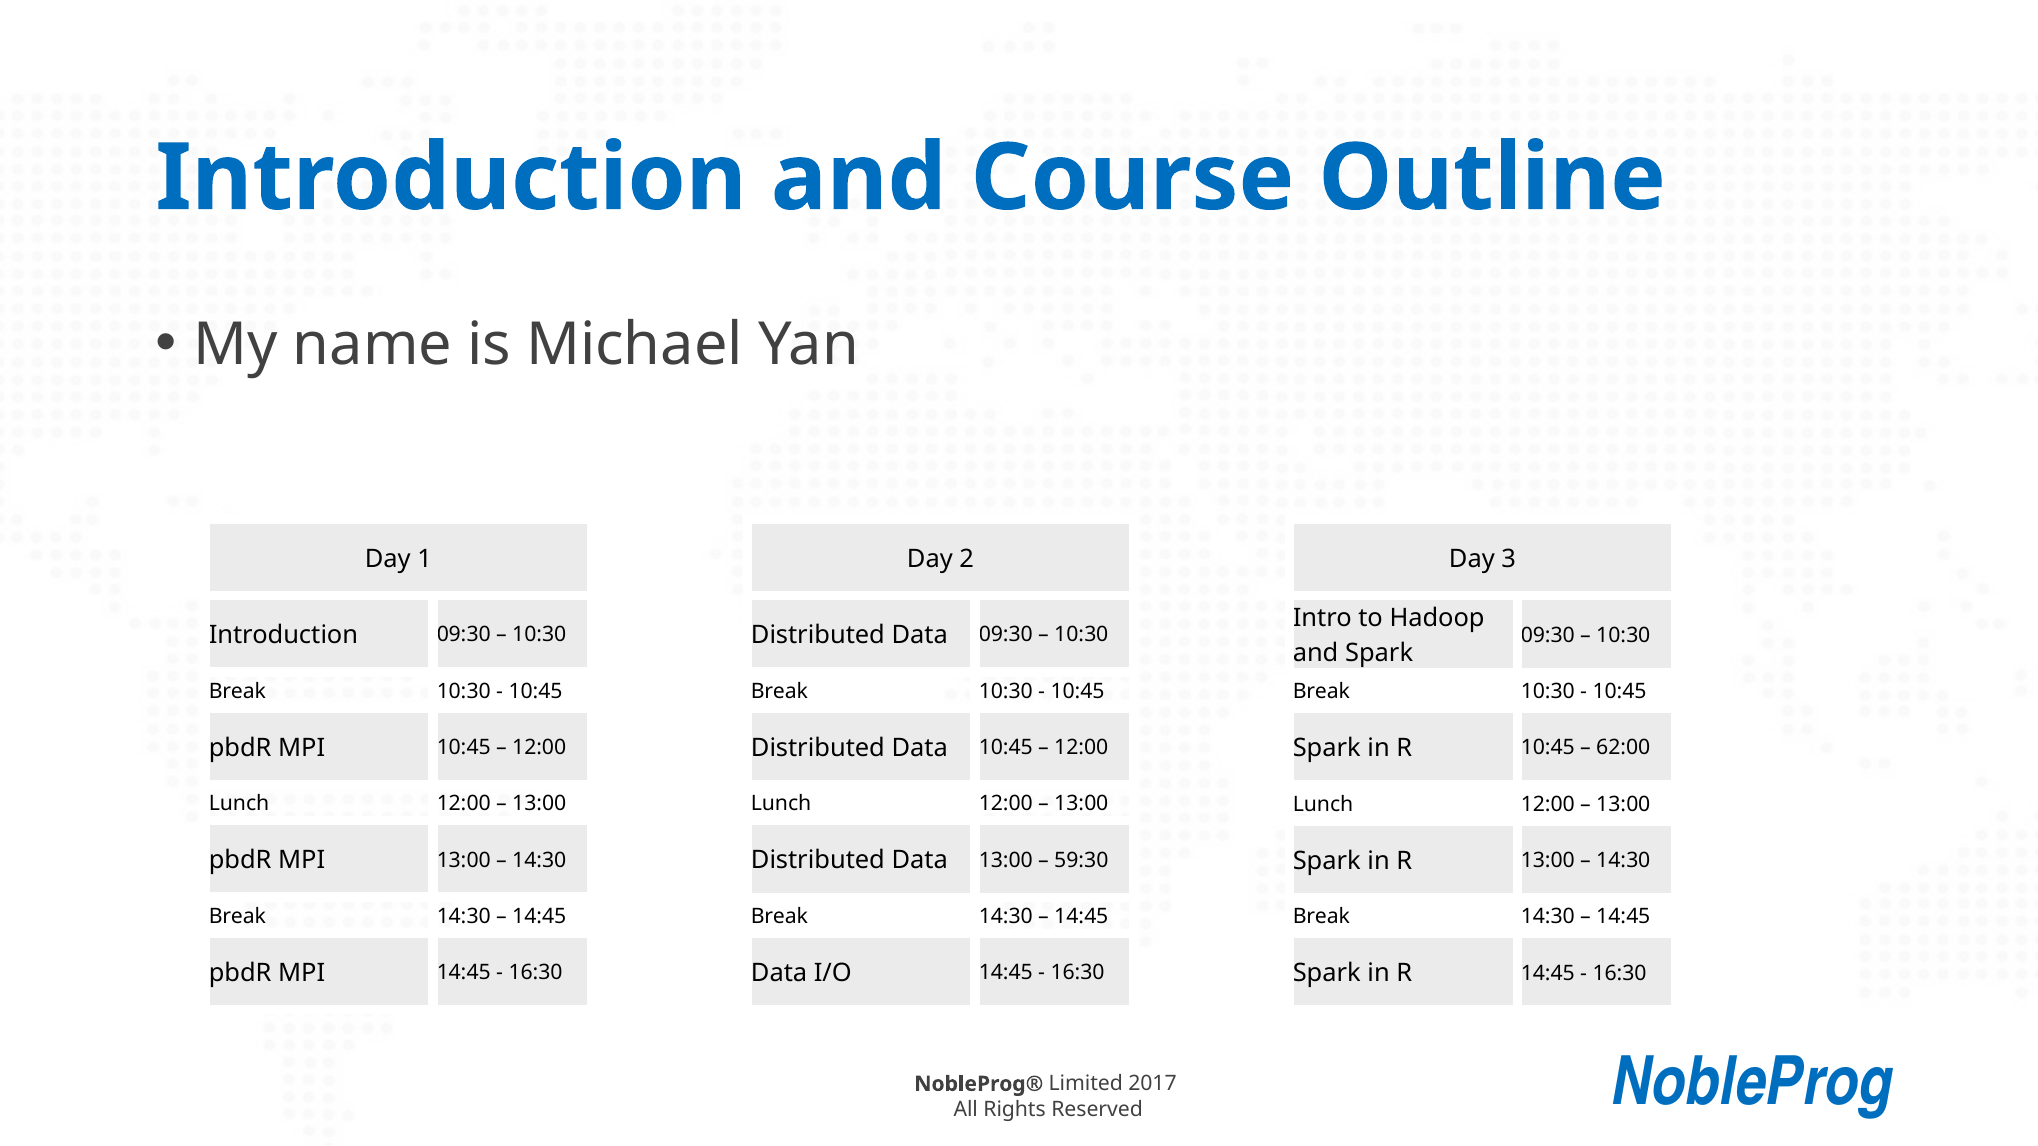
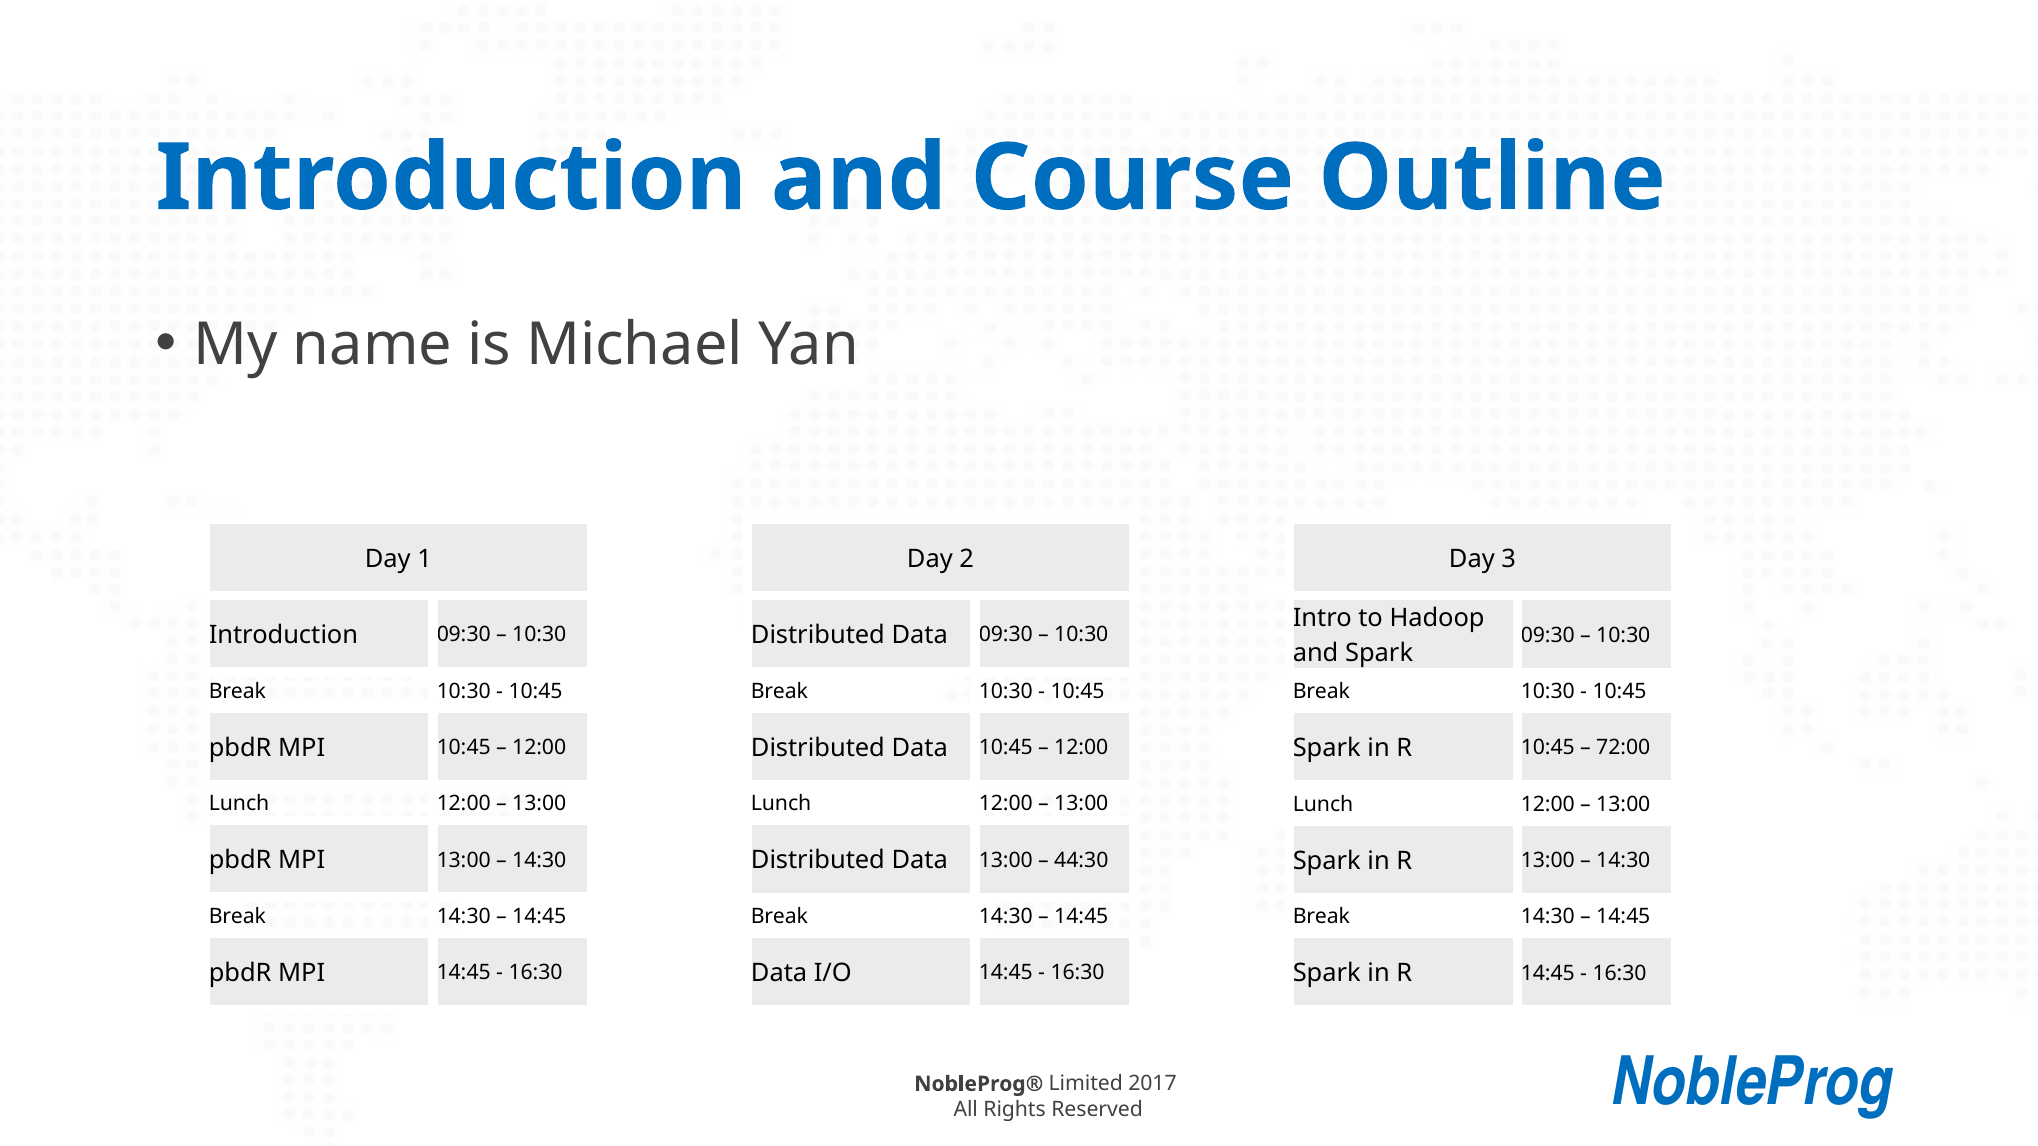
62:00: 62:00 -> 72:00 (1623, 748)
59:30: 59:30 -> 44:30 (1081, 860)
